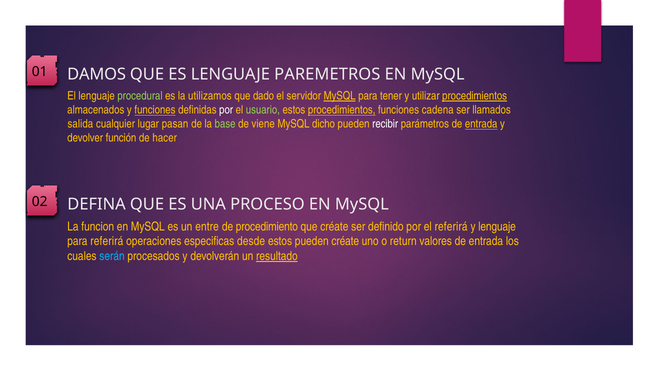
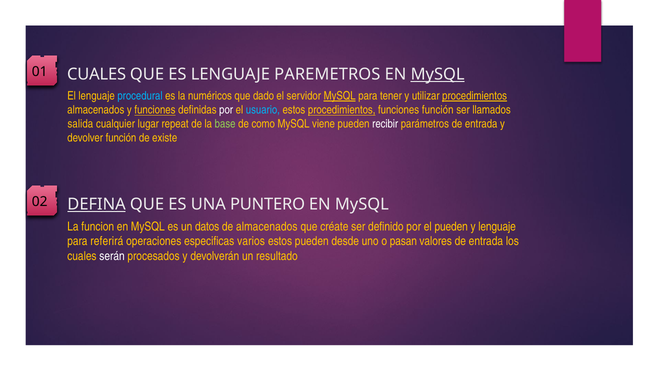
DAMOS: DAMOS -> CUALES (97, 74)
MySQL underline: none -> present (438, 74)
procedural colour: light green -> light blue (140, 96)
utilizamos: utilizamos -> numéricos (210, 96)
usuario colour: light green -> light blue (263, 110)
funciones cadena: cadena -> función (438, 110)
pasan: pasan -> repeat (175, 124)
viene: viene -> como (263, 124)
dicho: dicho -> viene (324, 124)
entrada underline: present -> none (481, 124)
hacer: hacer -> existe (165, 138)
DEFINA underline: none -> present (97, 204)
PROCESO: PROCESO -> PUNTERO (268, 204)
entre: entre -> datos (207, 226)
de procedimiento: procedimiento -> almacenados (267, 226)
el referirá: referirá -> pueden (451, 226)
desde: desde -> varios (251, 241)
pueden créate: créate -> desde (345, 241)
return: return -> pasan (403, 241)
serán colour: light blue -> white (112, 256)
resultado underline: present -> none (277, 256)
